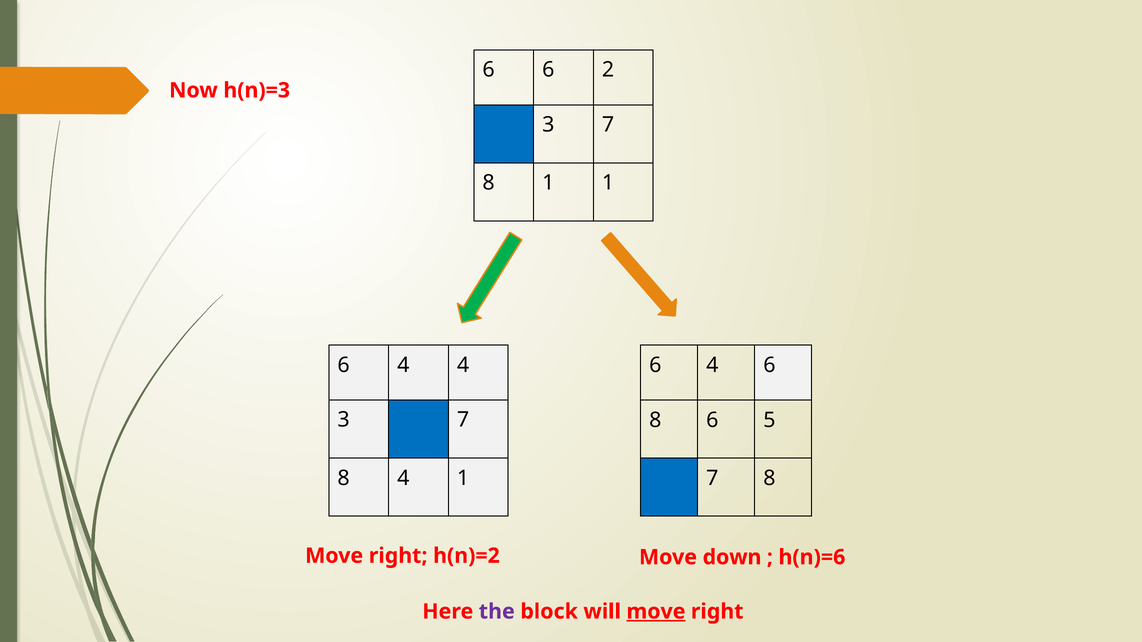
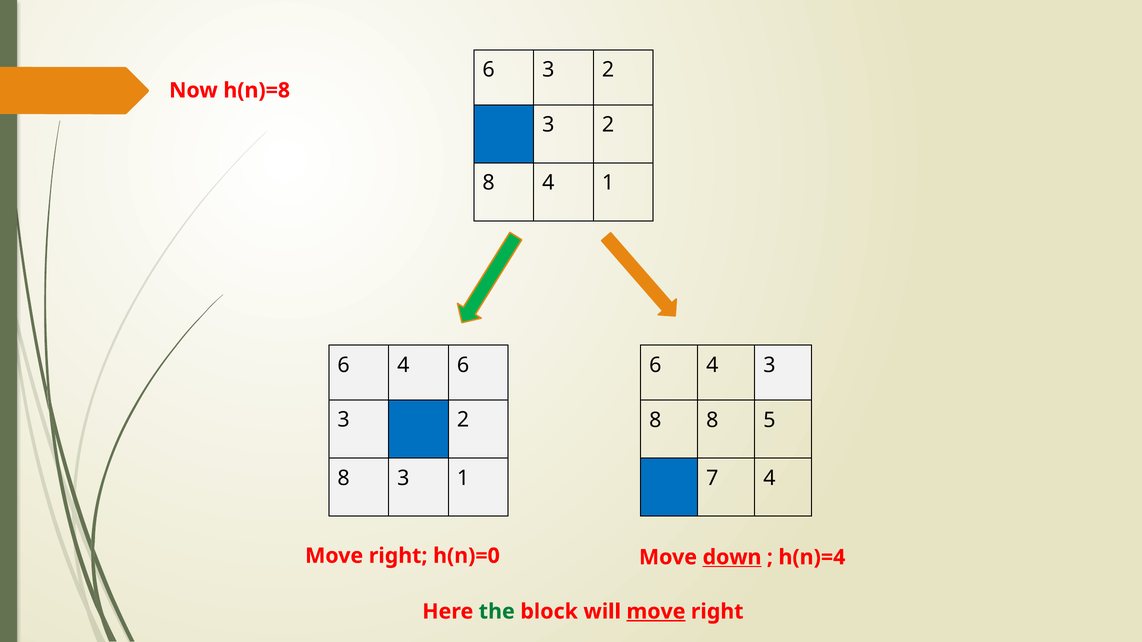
6: 6 -> 3 (548, 70)
h(n)=3: h(n)=3 -> h(n)=8 (257, 90)
7: 7 -> 2 (608, 125)
8 1: 1 -> 4 (548, 183)
4 4: 4 -> 6 (463, 365)
4 6: 6 -> 3 (769, 365)
7: 7 -> 2 (463, 420)
8 6: 6 -> 8 (712, 420)
8 4: 4 -> 3 (403, 478)
8: 8 -> 4 (769, 478)
h(n)=2: h(n)=2 -> h(n)=0 (466, 556)
down underline: none -> present (732, 558)
h(n)=6: h(n)=6 -> h(n)=4 (812, 558)
the colour: purple -> green (497, 612)
